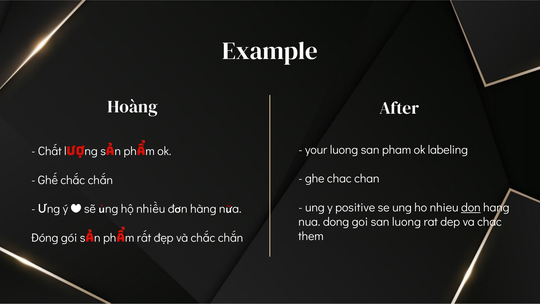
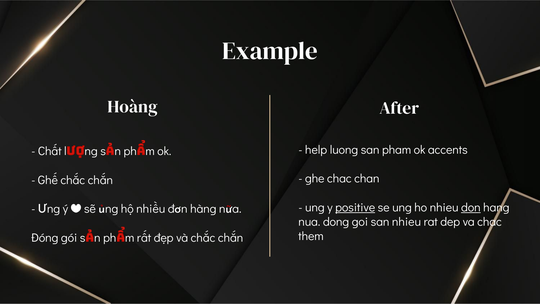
your: your -> help (316, 150)
labeling: labeling -> accents (448, 150)
positive underline: none -> present (355, 207)
san luong: luong -> nhieu (406, 222)
